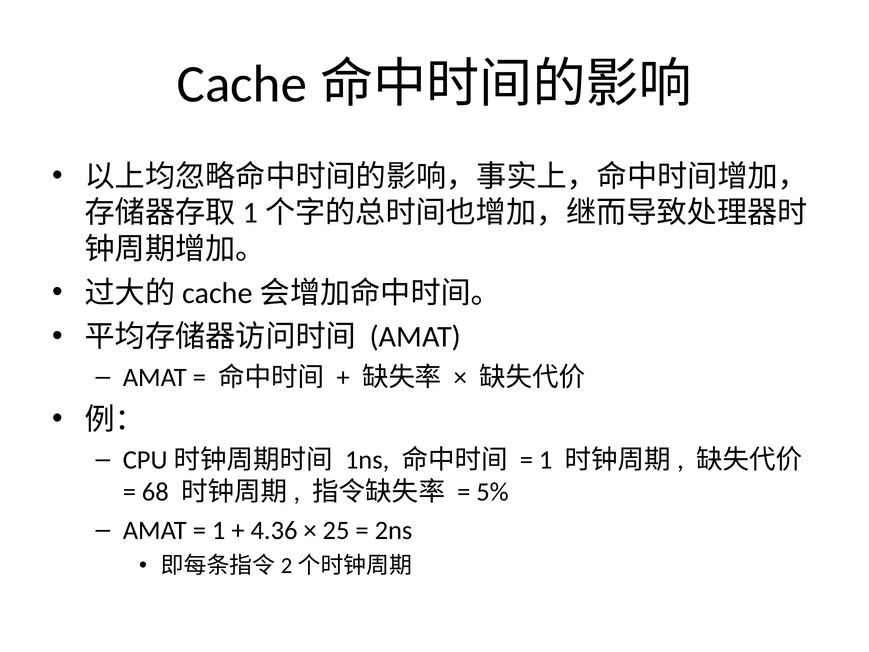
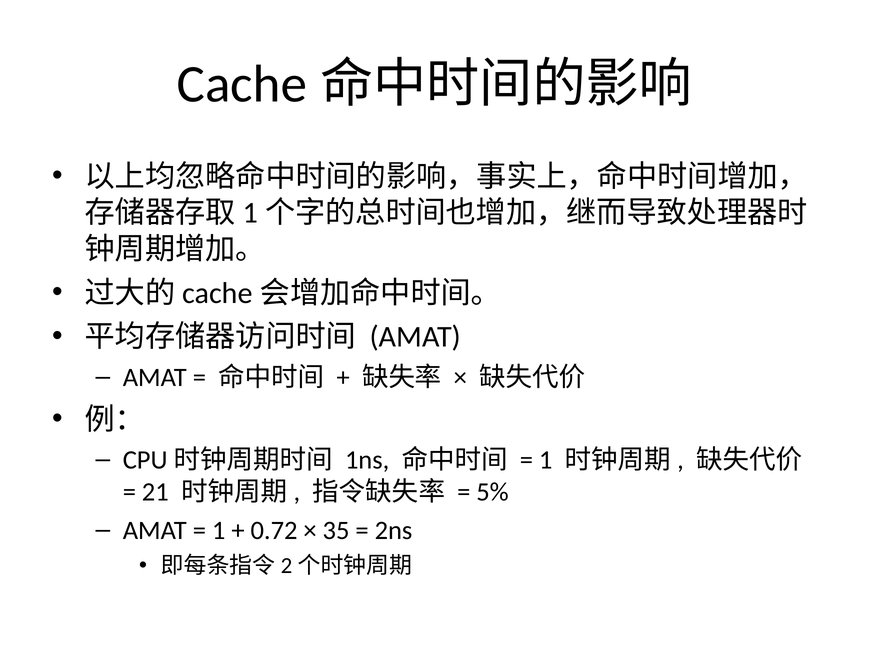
68: 68 -> 21 (155, 492)
4.36: 4.36 -> 0.72 (274, 530)
25: 25 -> 35 (336, 530)
